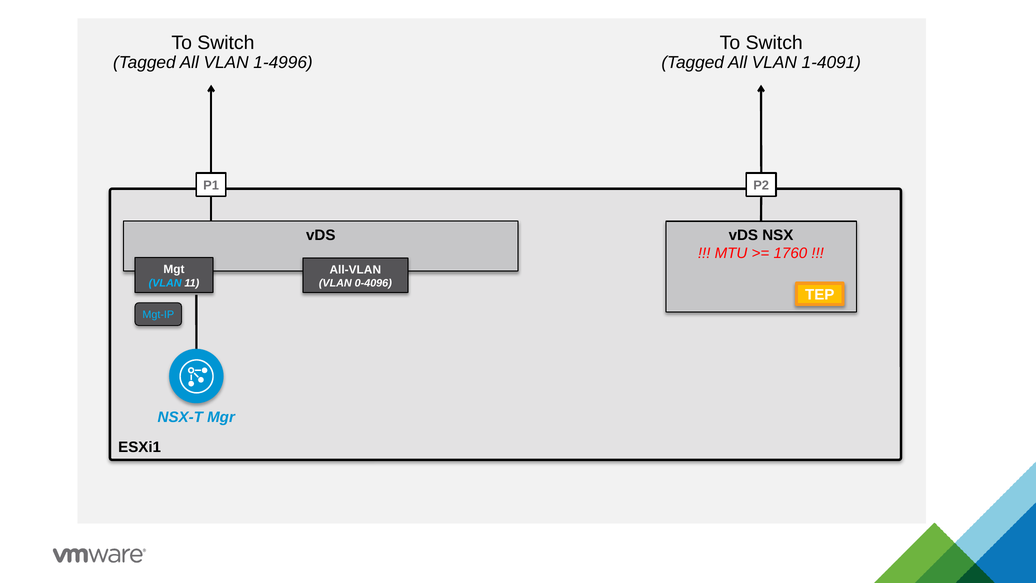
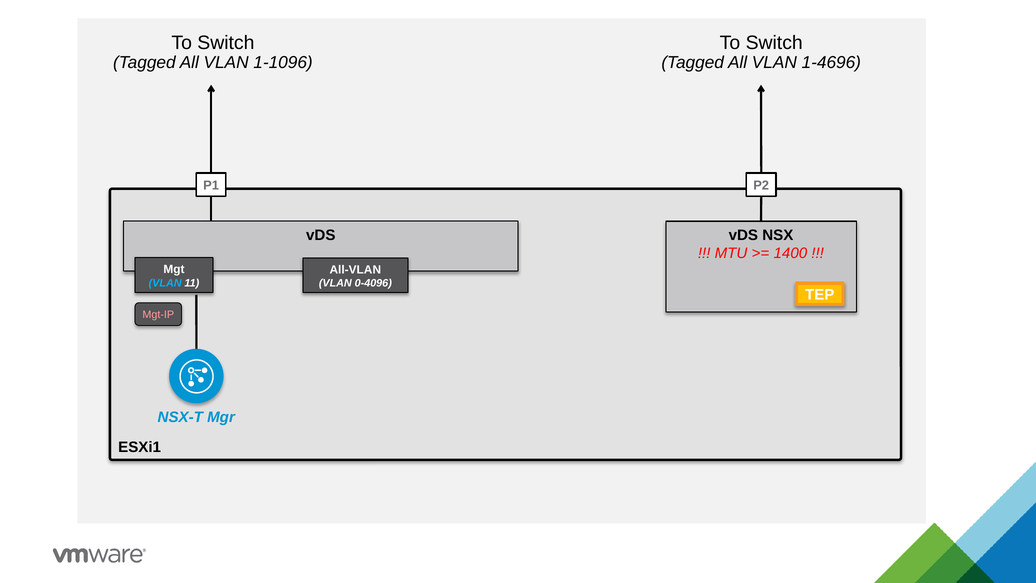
1-4996: 1-4996 -> 1-1096 (283, 63)
1-4091: 1-4091 -> 1-4696 (831, 63)
1760: 1760 -> 1400 (790, 253)
Mgt-IP colour: light blue -> pink (158, 315)
